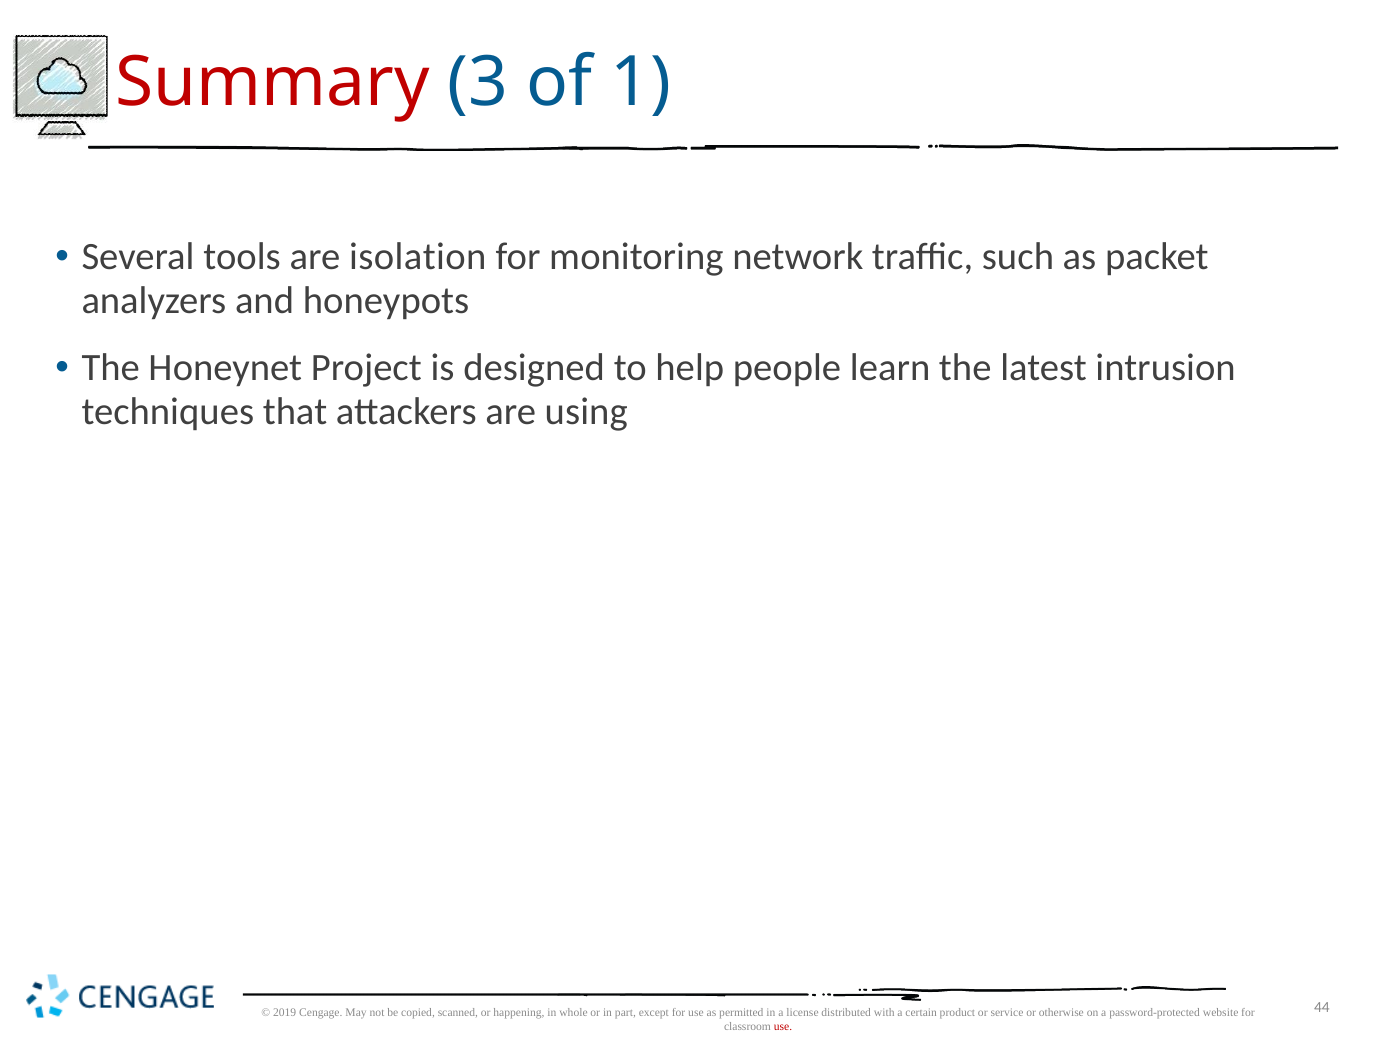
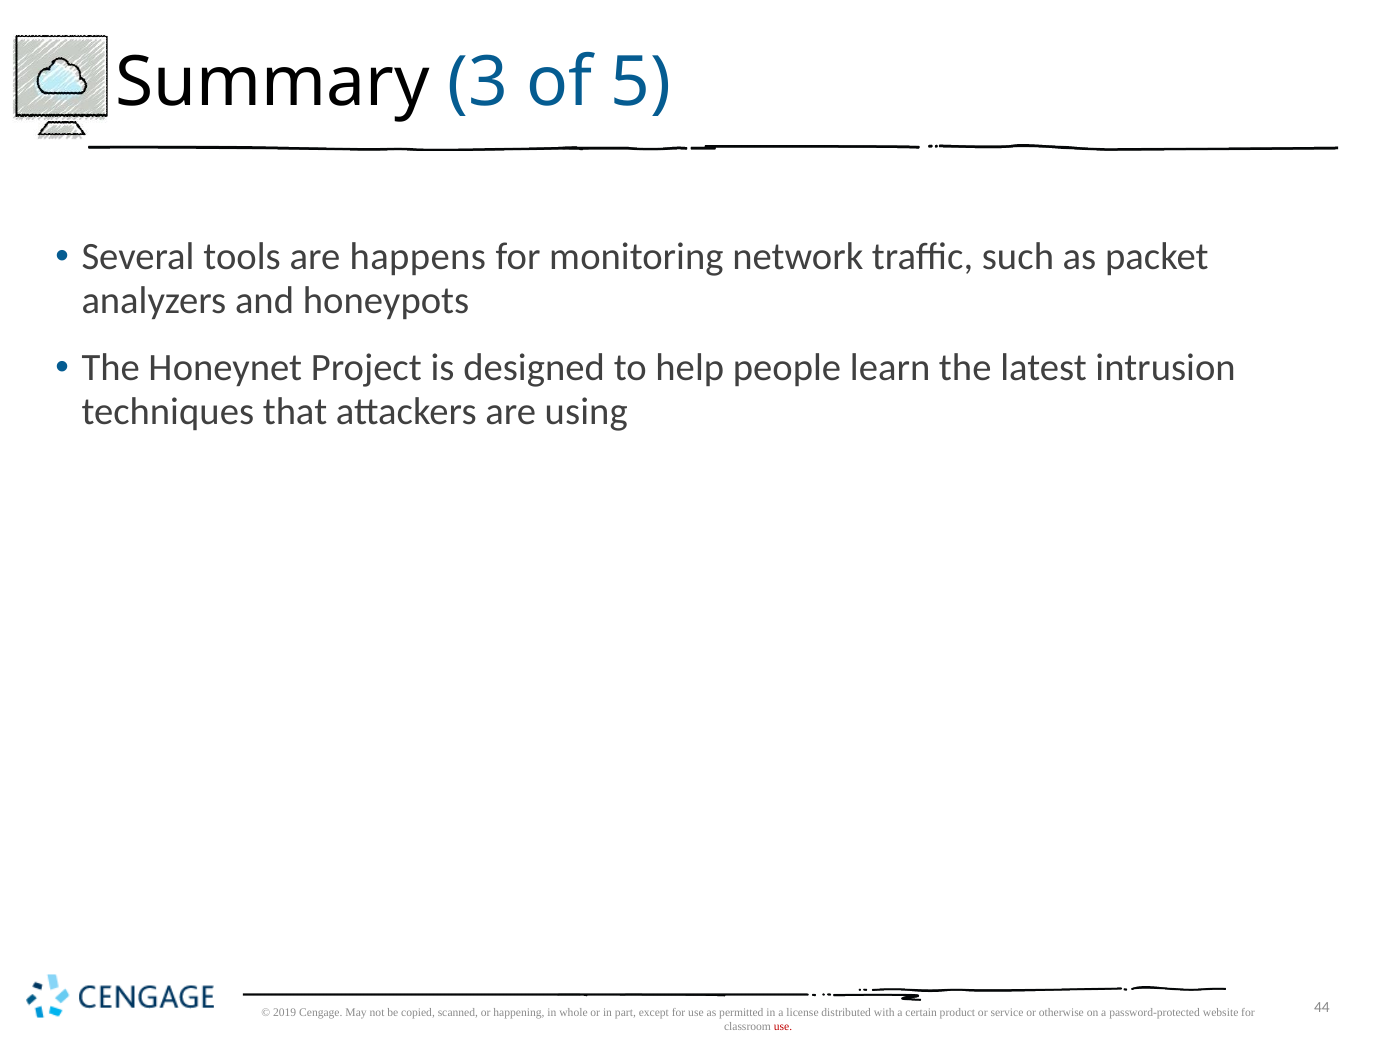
Summary colour: red -> black (273, 83)
1: 1 -> 5 (641, 83)
isolation: isolation -> happens (418, 256)
